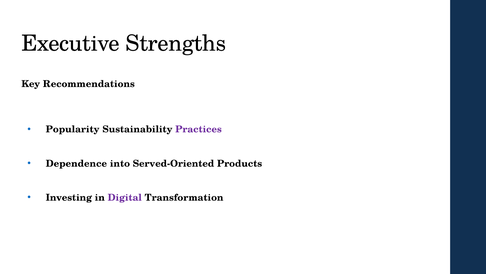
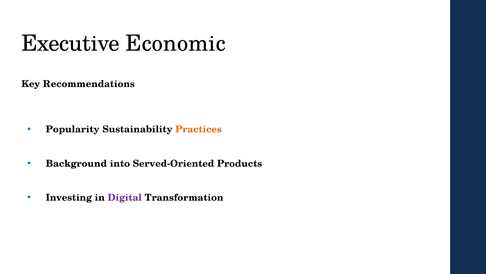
Strengths: Strengths -> Economic (176, 43)
Practices colour: purple -> orange (199, 129)
Dependence: Dependence -> Background (76, 163)
